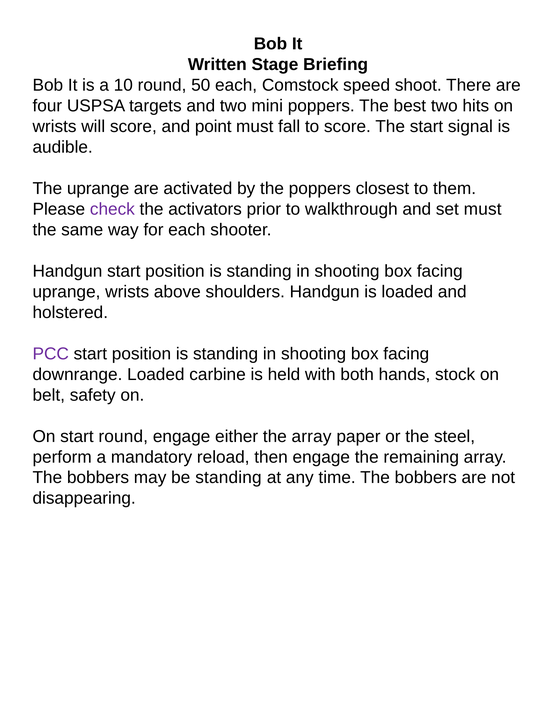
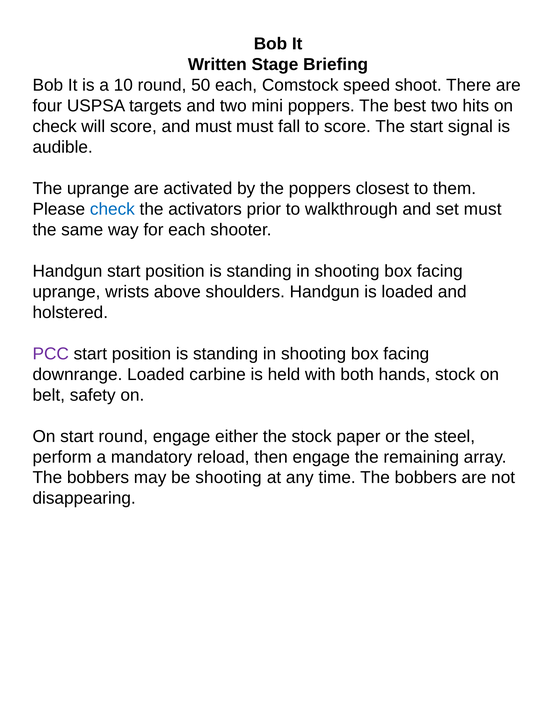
wrists: wrists -> check (55, 127)
and point: point -> must (213, 127)
check colour: purple -> blue (112, 209)
the array: array -> stock (312, 436)
be standing: standing -> shooting (228, 478)
